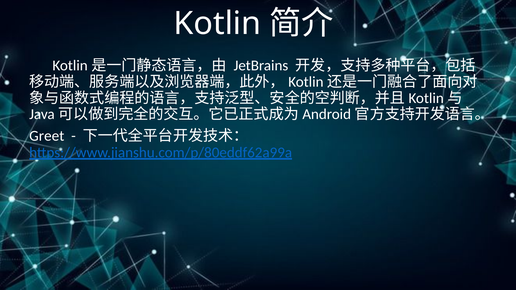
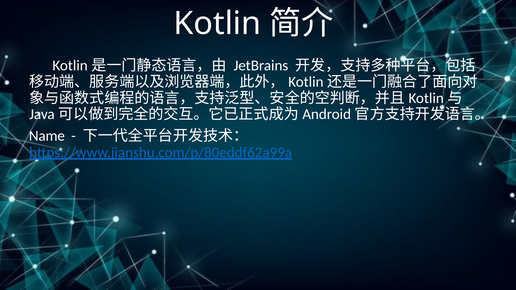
Greet: Greet -> Name (47, 136)
